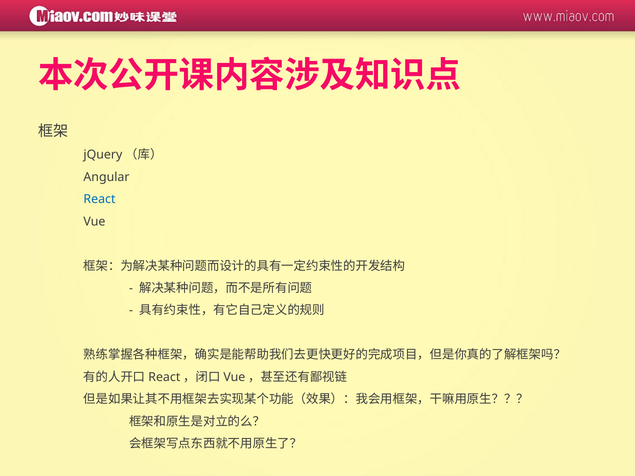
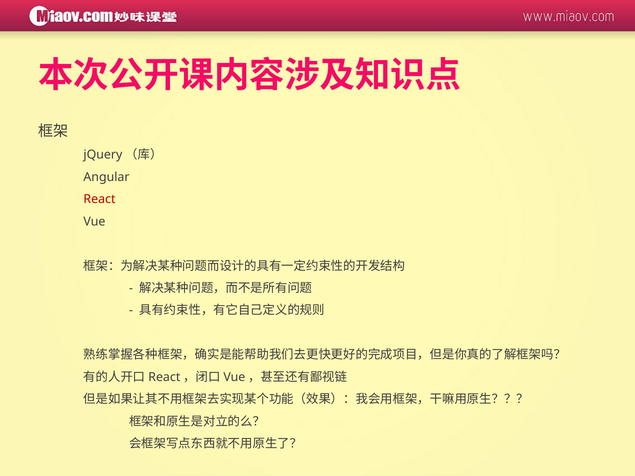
React colour: blue -> red (99, 199)
